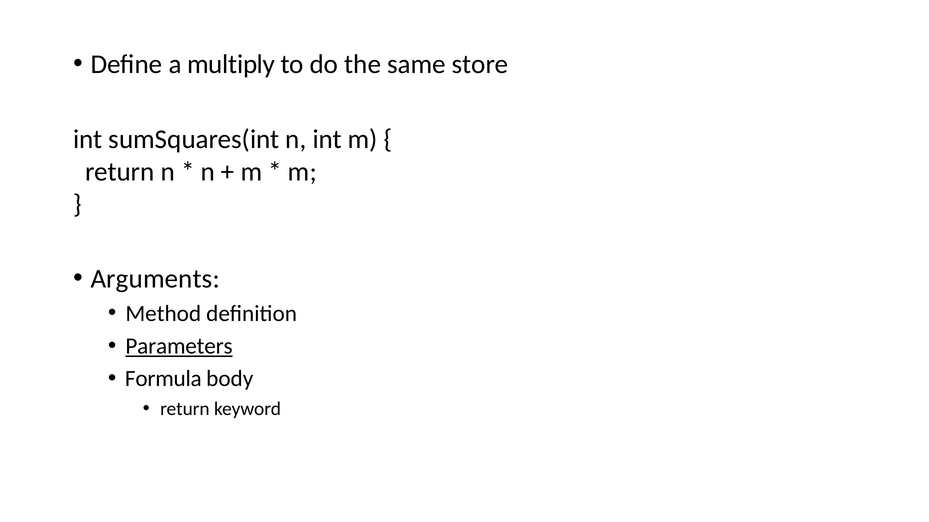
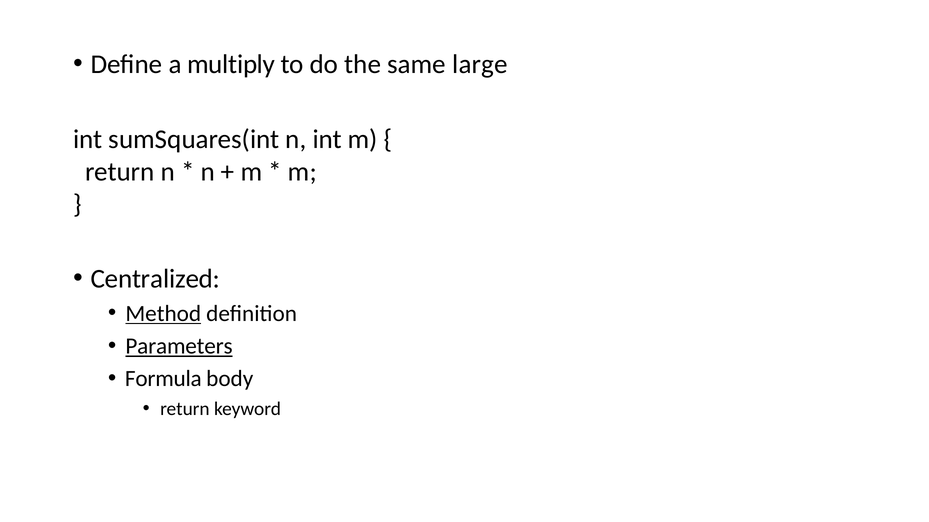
store: store -> large (480, 65)
Arguments: Arguments -> Centralized (155, 279)
Method underline: none -> present (163, 314)
